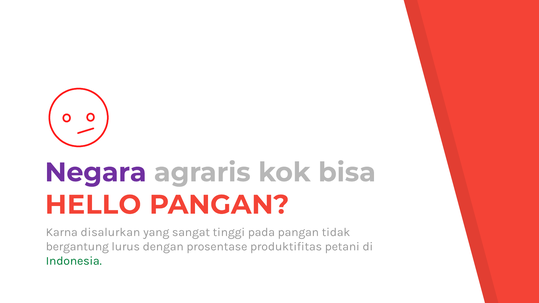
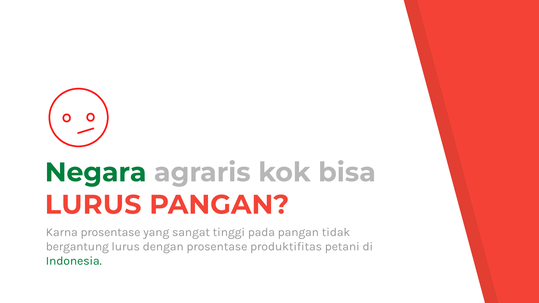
Negara colour: purple -> green (96, 173)
HELLO: HELLO -> LURUS (93, 205)
Karna disalurkan: disalurkan -> prosentase (111, 232)
